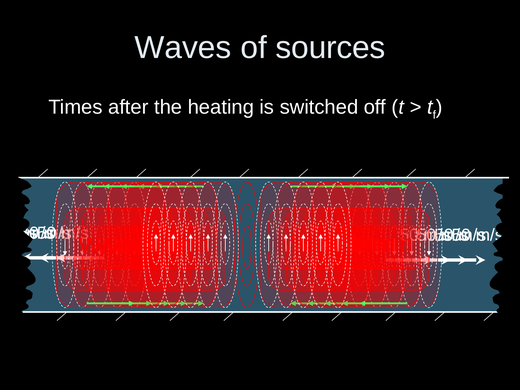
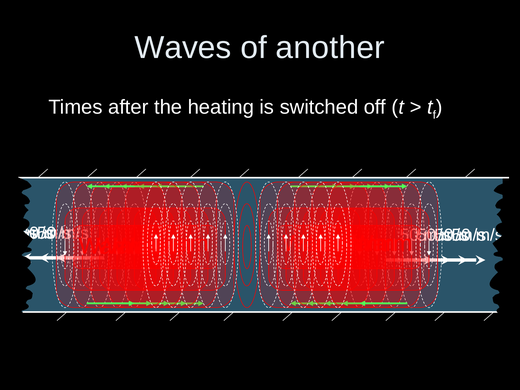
sources: sources -> another (330, 48)
